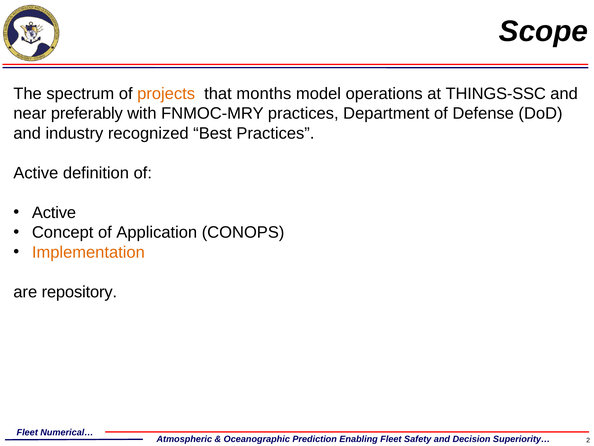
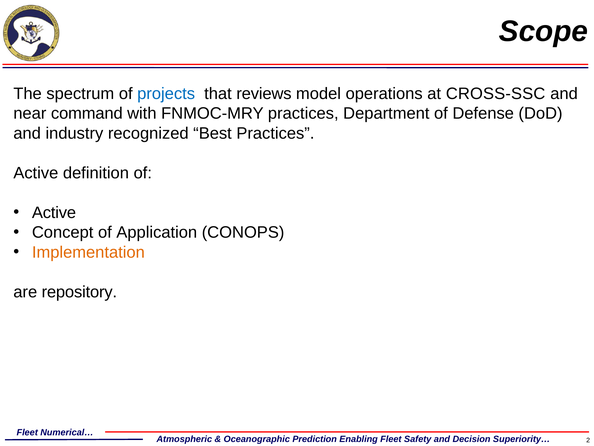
projects colour: orange -> blue (166, 94)
months: months -> reviews (264, 94)
THINGS-SSC: THINGS-SSC -> CROSS-SSC (496, 94)
preferably: preferably -> command (87, 113)
